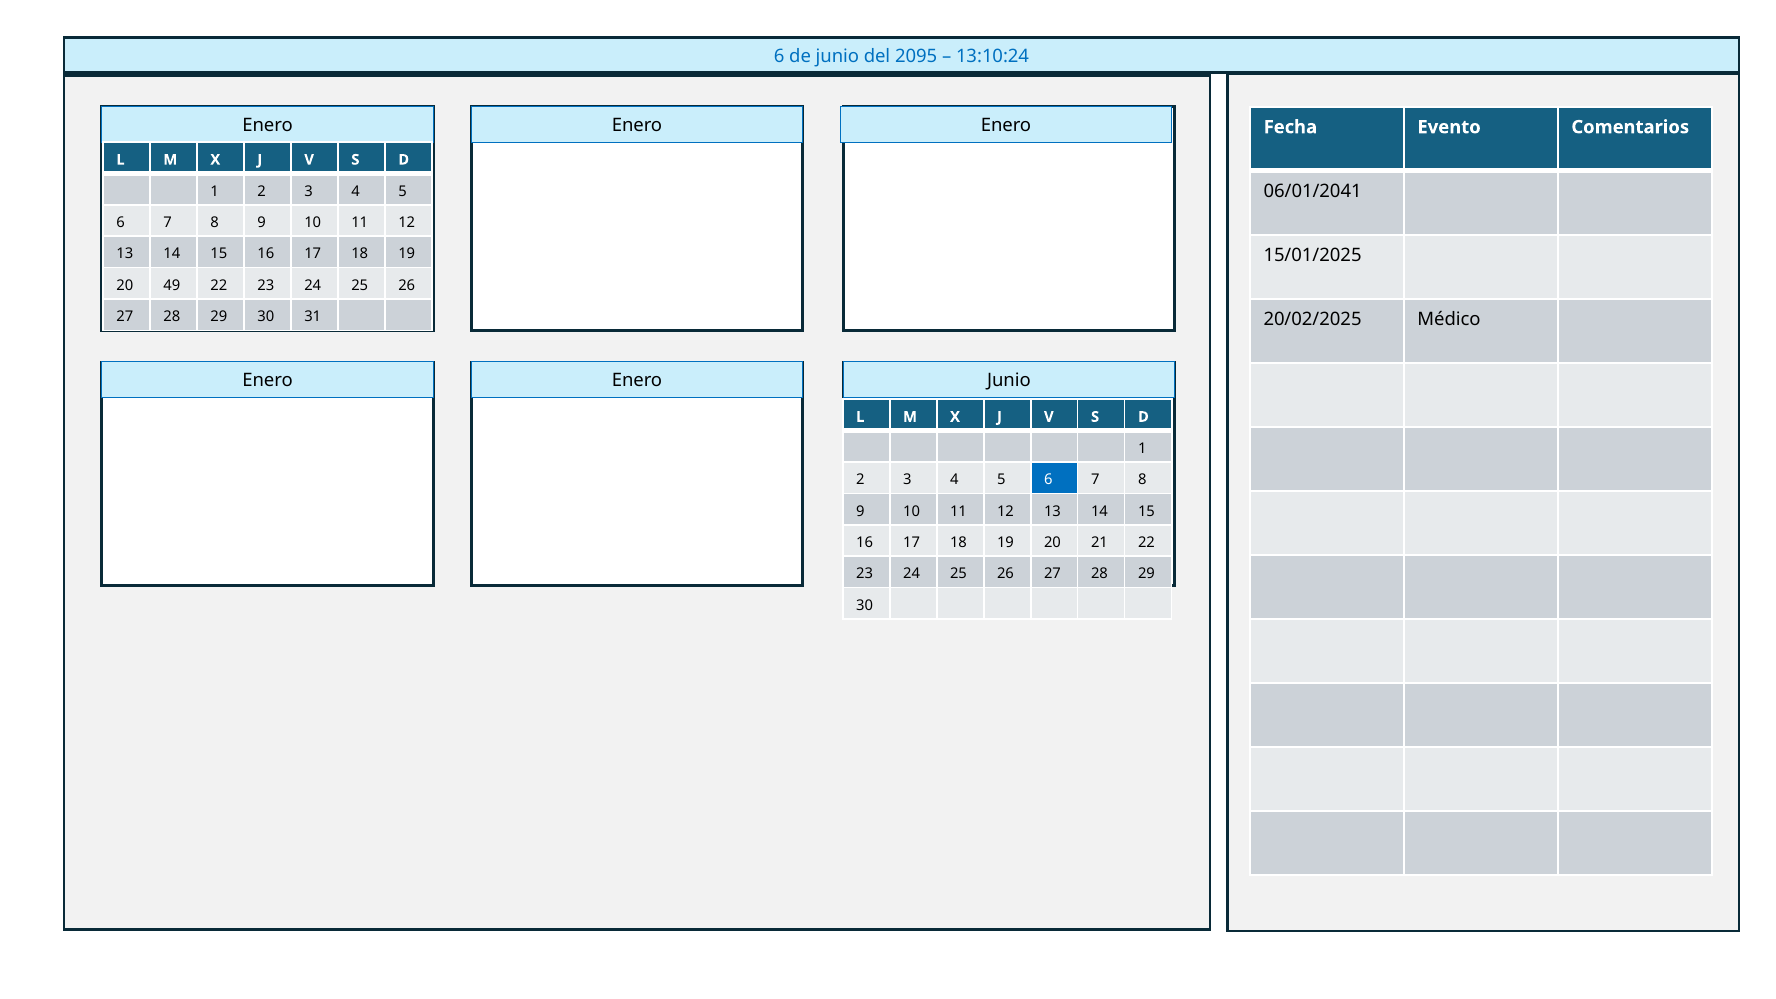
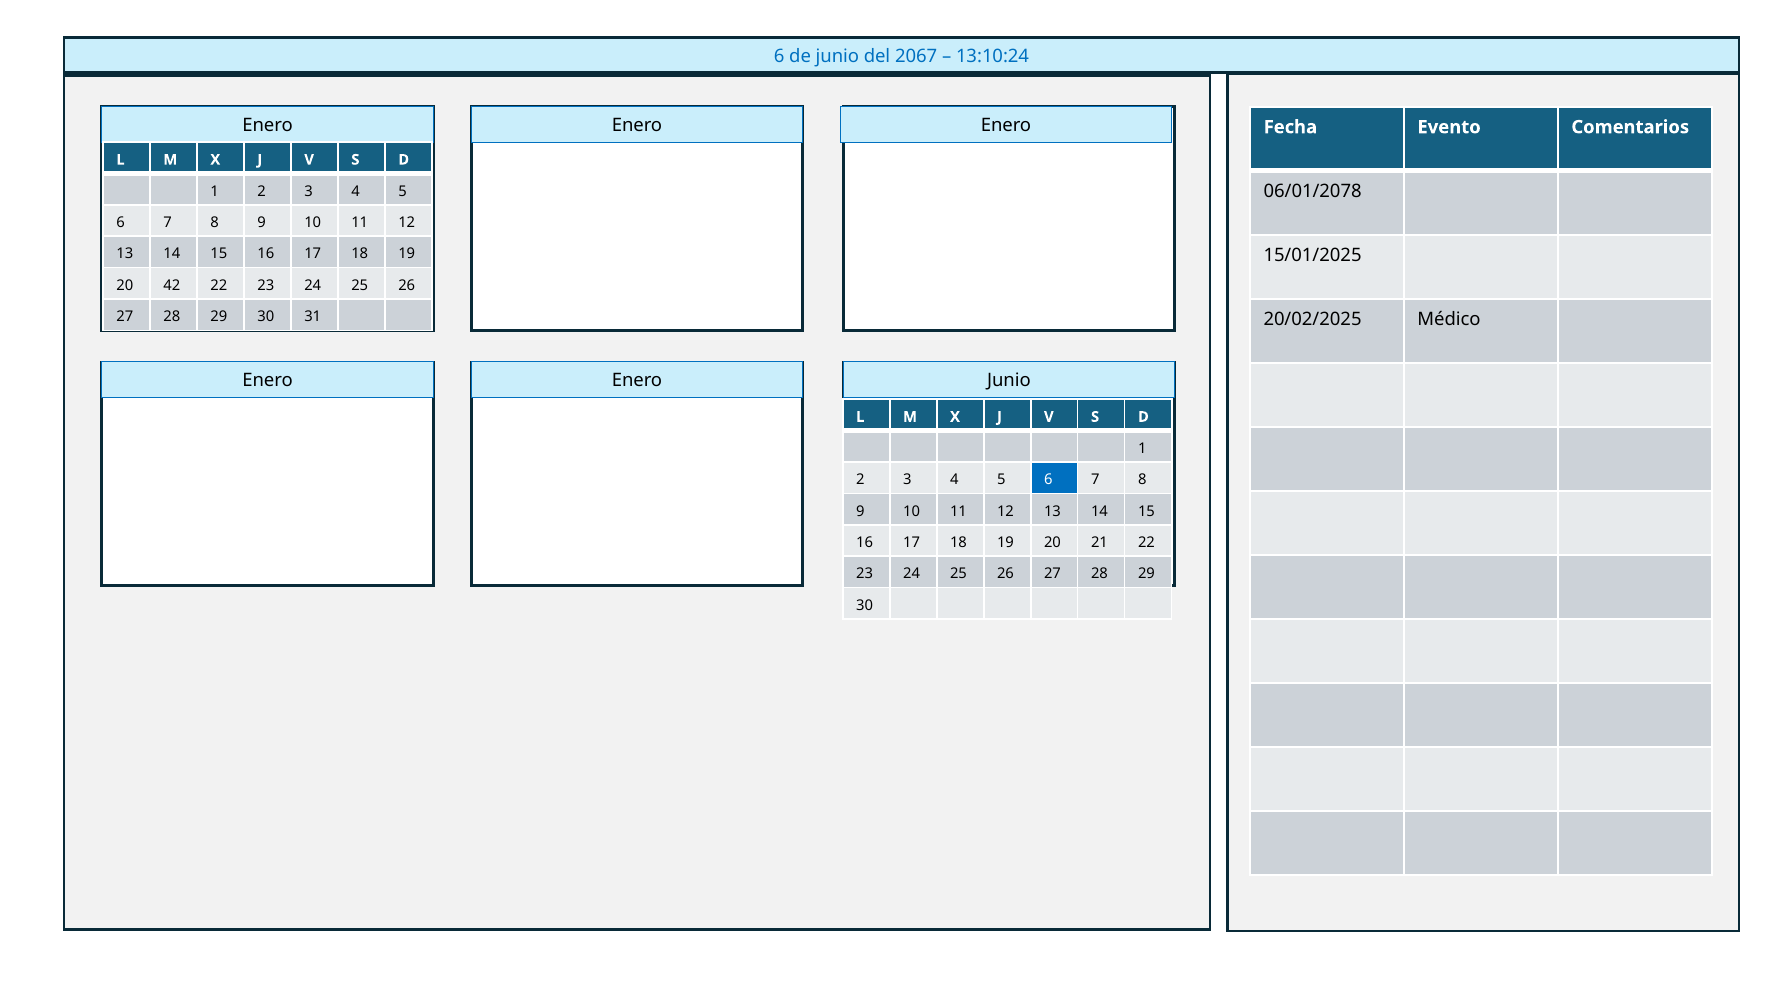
2095: 2095 -> 2067 (916, 57)
06/01/2041: 06/01/2041 -> 06/01/2078 (1313, 191)
49: 49 -> 42 (172, 285)
